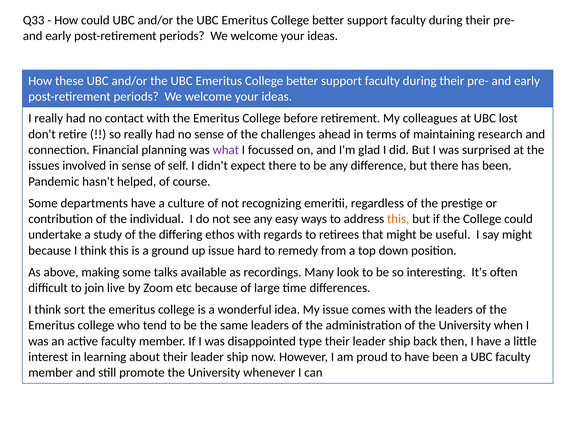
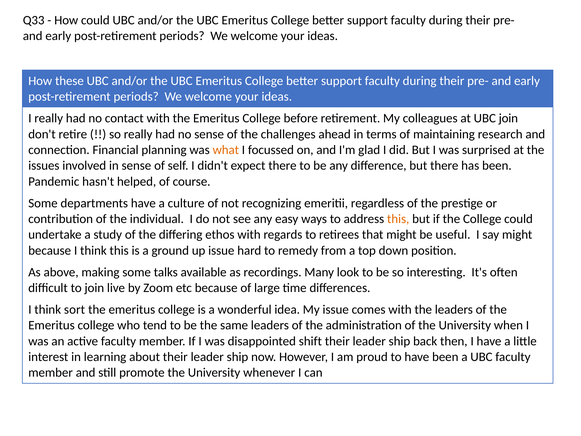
UBC lost: lost -> join (508, 118)
what colour: purple -> orange (226, 150)
type: type -> shift (310, 341)
